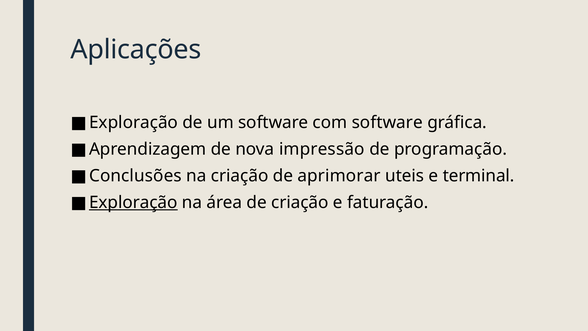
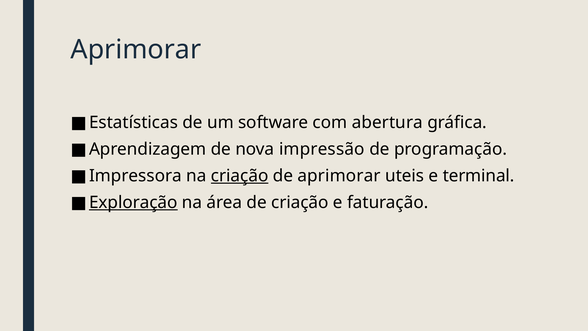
Aplicações: Aplicações -> Aprimorar (136, 49)
Exploração: Exploração -> Estatísticas (134, 122)
com software: software -> abertura (387, 122)
Conclusões: Conclusões -> Impressora (135, 176)
criação underline: none -> present (240, 176)
